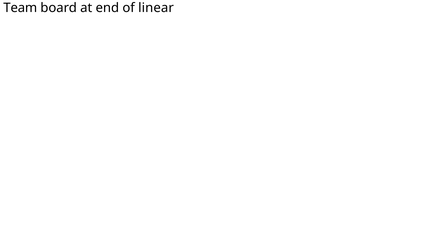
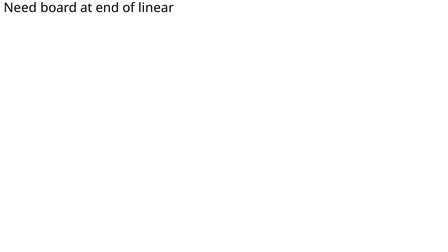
Team: Team -> Need (20, 8)
